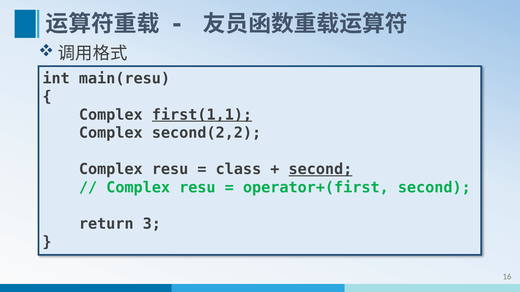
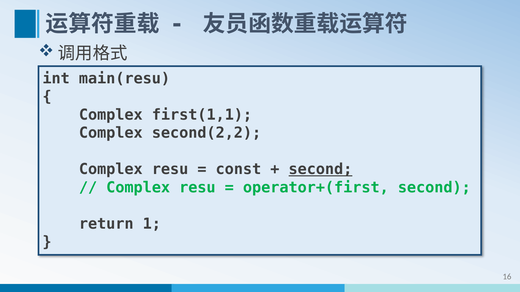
first(1,1 underline: present -> none (202, 115)
class: class -> const (238, 170)
3: 3 -> 1 (152, 224)
